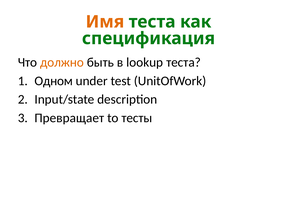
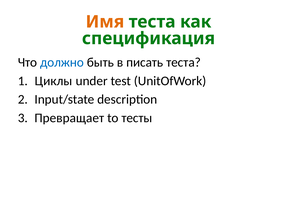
должно colour: orange -> blue (62, 62)
lookup: lookup -> писать (145, 62)
Одном: Одном -> Циклы (54, 81)
